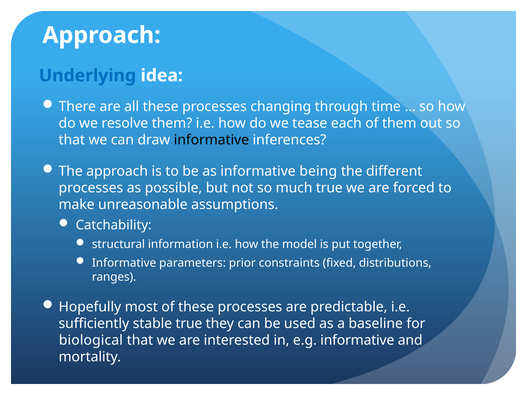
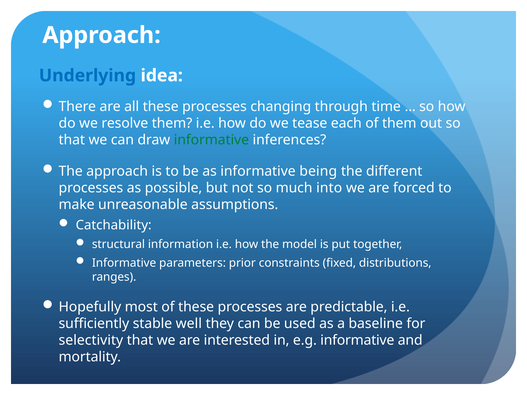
informative colour: black -> green (211, 140)
much true: true -> into (329, 188)
stable true: true -> well (189, 324)
biological: biological -> selectivity (91, 341)
